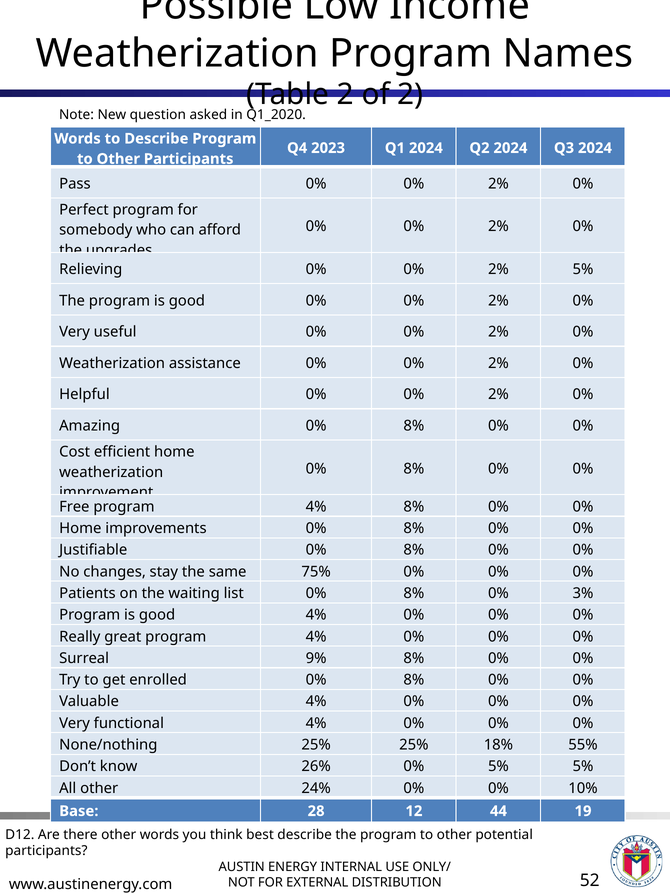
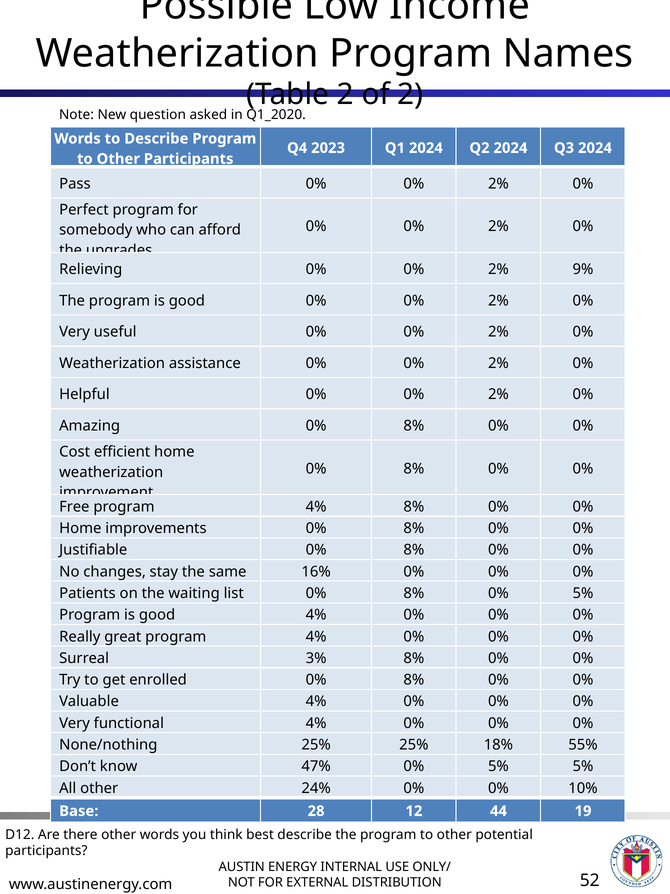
2% 5%: 5% -> 9% (583, 269)
75%: 75% -> 16% (316, 571)
8% 0% 3%: 3% -> 5% (583, 593)
9%: 9% -> 3% (316, 658)
26%: 26% -> 47% (316, 766)
